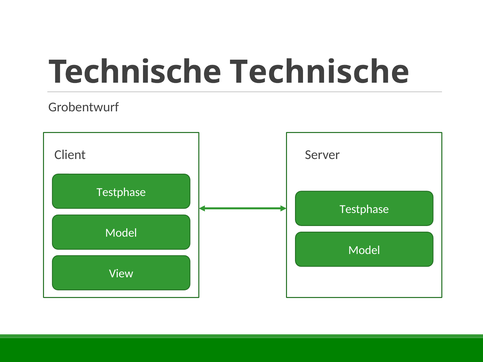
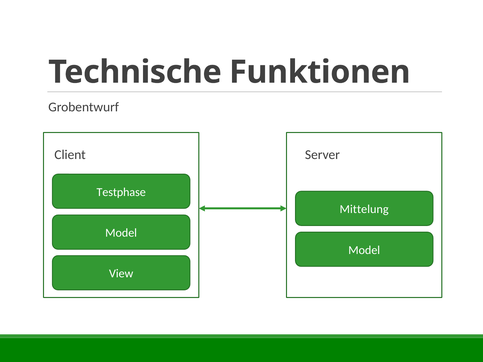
Technische Technische: Technische -> Funktionen (320, 72)
Testphase: Testphase -> Mittelung (364, 209)
